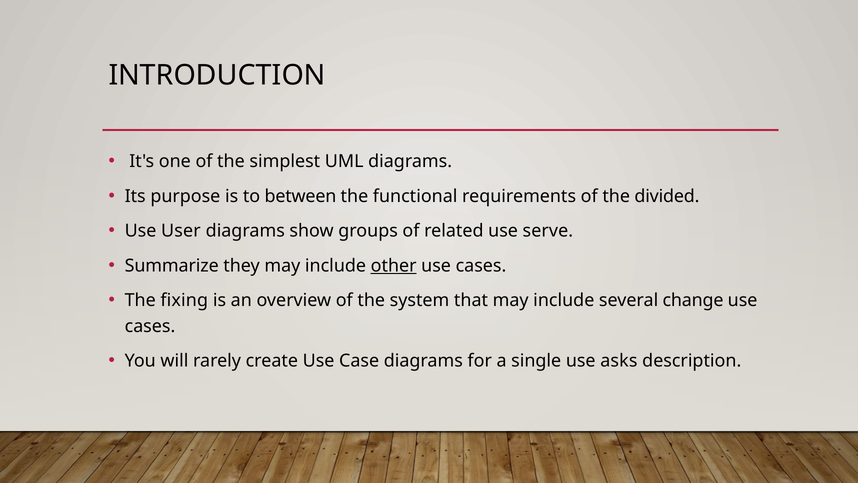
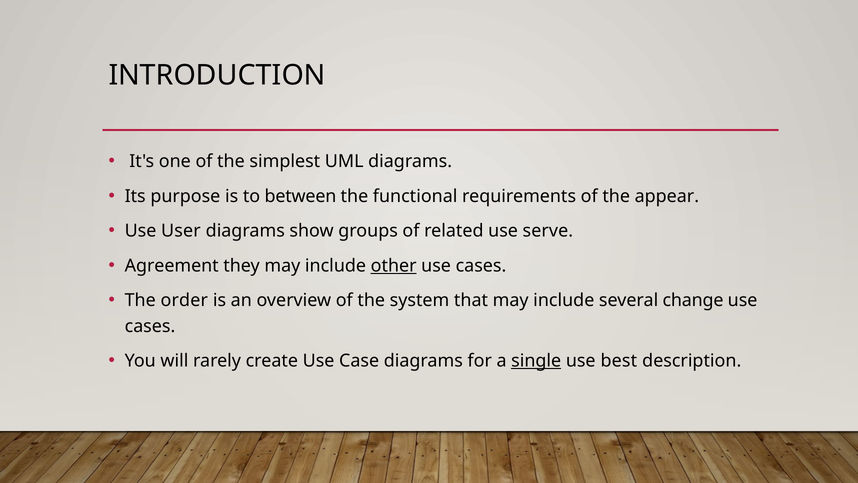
divided: divided -> appear (667, 196)
Summarize: Summarize -> Agreement (172, 265)
fixing: fixing -> order (184, 300)
single underline: none -> present (536, 361)
asks: asks -> best (619, 361)
